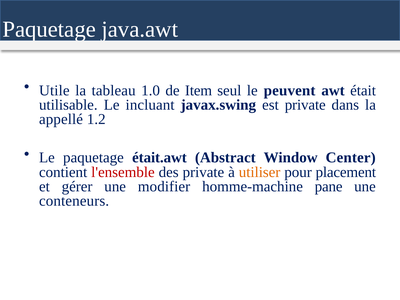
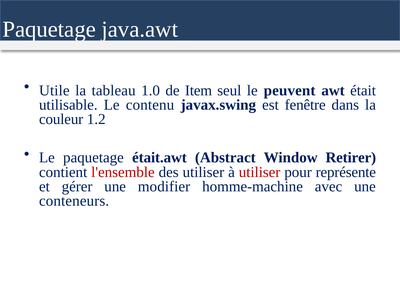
incluant: incluant -> contenu (150, 105)
est private: private -> fenêtre (305, 105)
appellé: appellé -> couleur (61, 119)
Center: Center -> Retirer (351, 158)
des private: private -> utiliser (203, 172)
utiliser colour: orange -> red (260, 172)
placement: placement -> représente (346, 172)
pane: pane -> avec (329, 186)
